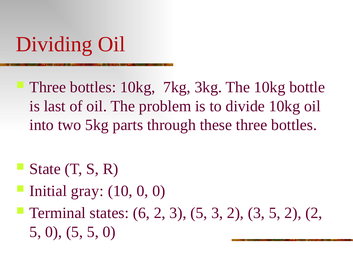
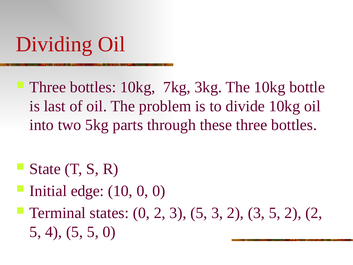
gray: gray -> edge (87, 191)
states 6: 6 -> 0 (141, 213)
0: 0 -> 4 (54, 232)
